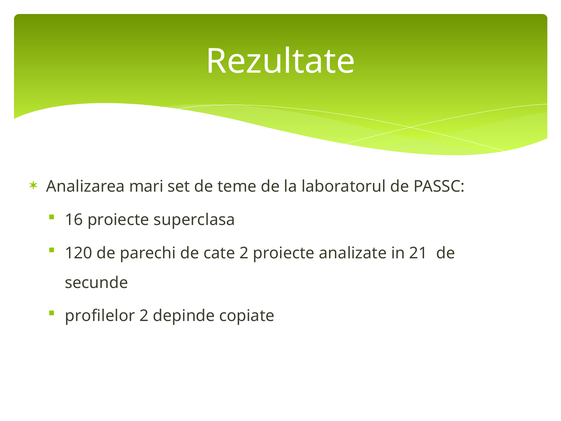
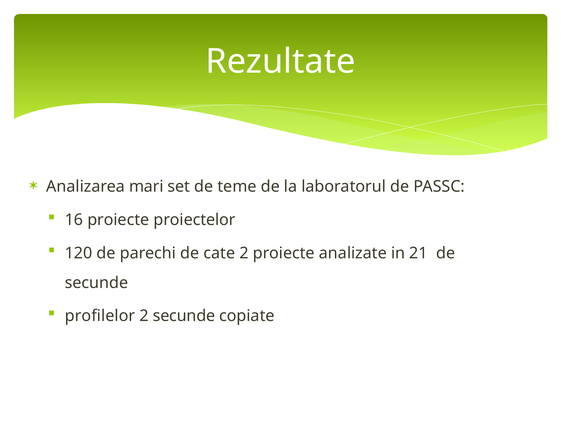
superclasa: superclasa -> proiectelor (195, 220)
2 depinde: depinde -> secunde (184, 316)
